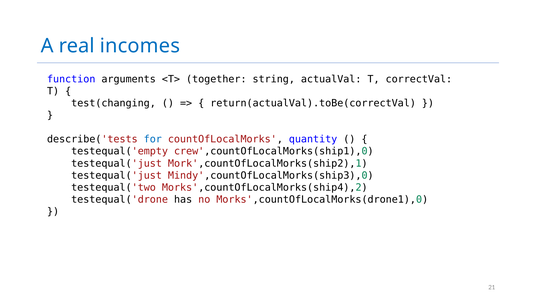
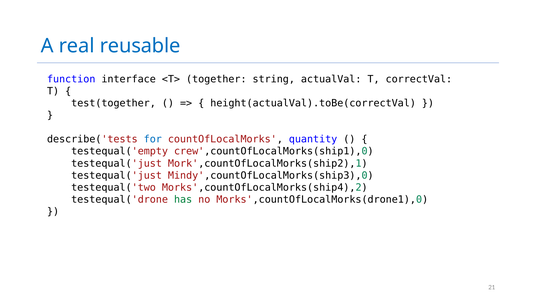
incomes: incomes -> reusable (140, 46)
arguments: arguments -> interface (129, 79)
test(changing: test(changing -> test(together (114, 103)
return(actualVal).toBe(correctVal: return(actualVal).toBe(correctVal -> height(actualVal).toBe(correctVal (313, 103)
has colour: black -> green (183, 200)
